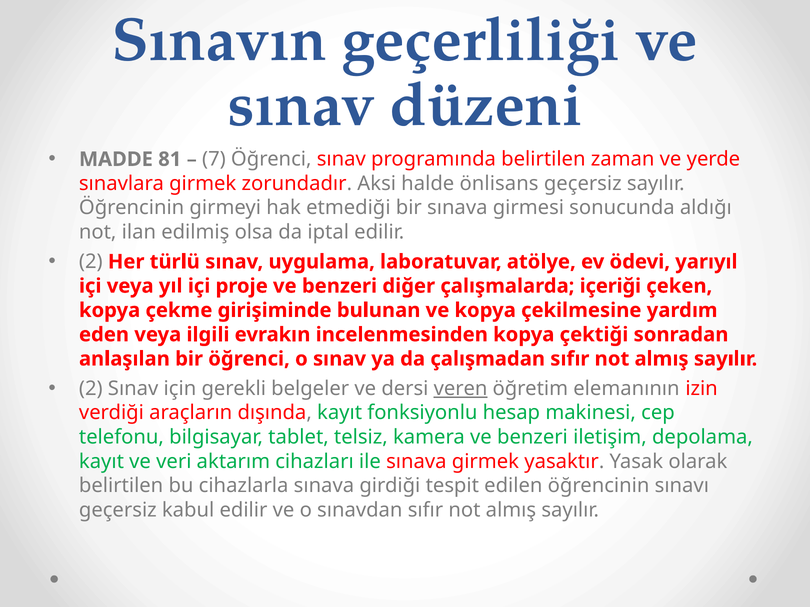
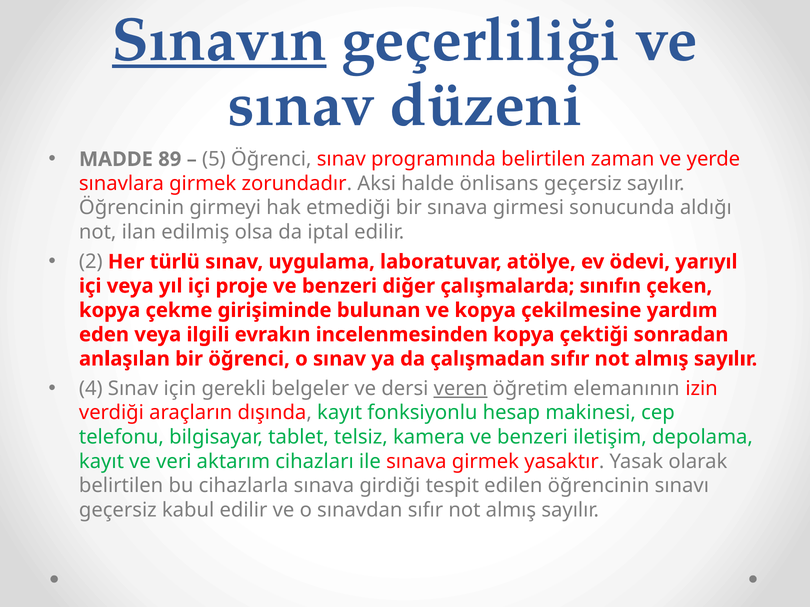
Sınavın underline: none -> present (219, 40)
81: 81 -> 89 (170, 159)
7: 7 -> 5 (214, 159)
içeriği: içeriği -> sınıfın (610, 286)
2: 2 -> 4 (91, 389)
